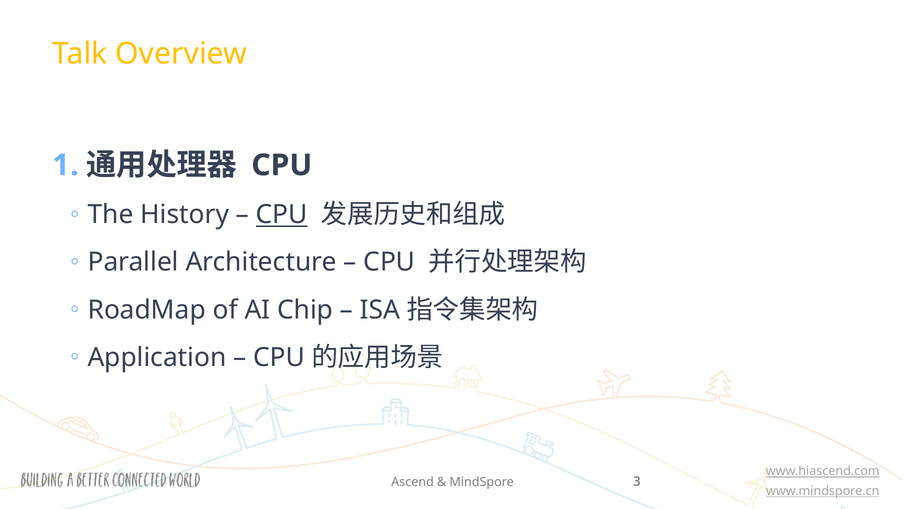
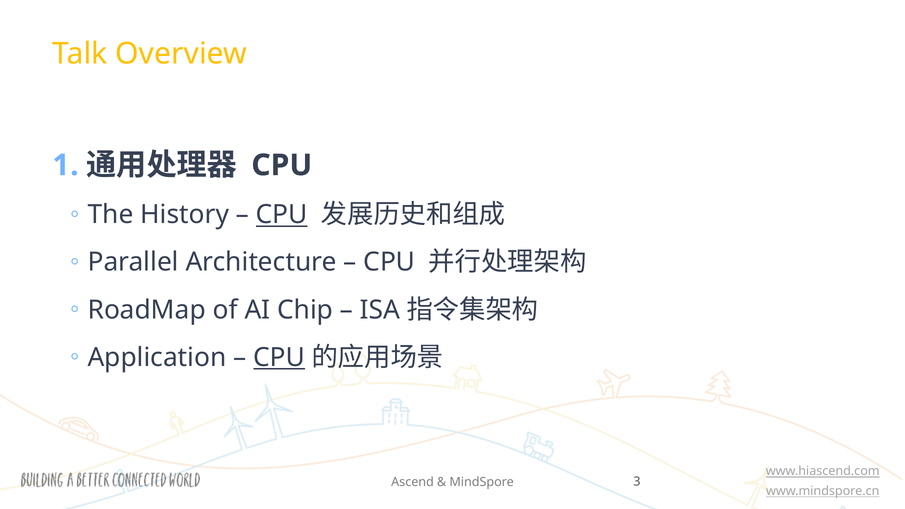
CPU underline: none -> present (279, 357)
